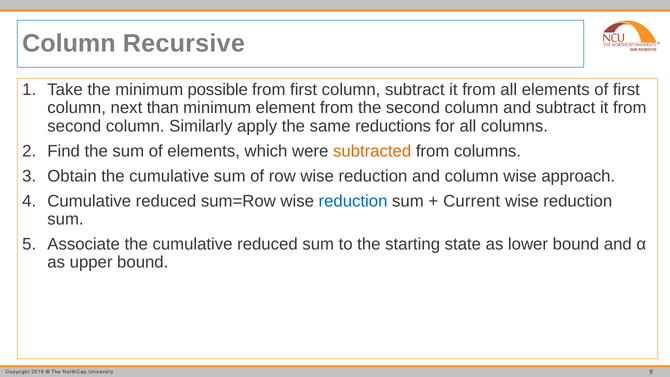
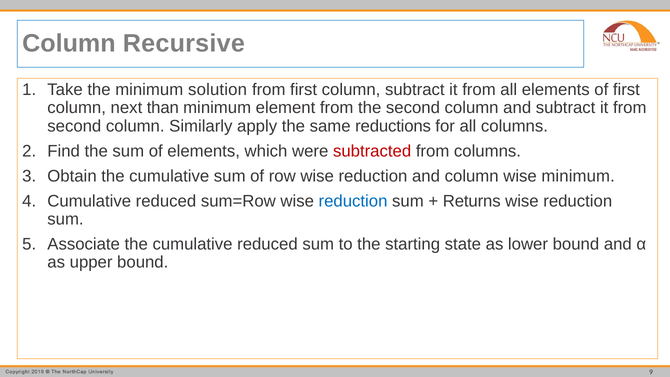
possible: possible -> solution (218, 90)
subtracted colour: orange -> red (372, 151)
wise approach: approach -> minimum (578, 176)
Current: Current -> Returns (472, 201)
